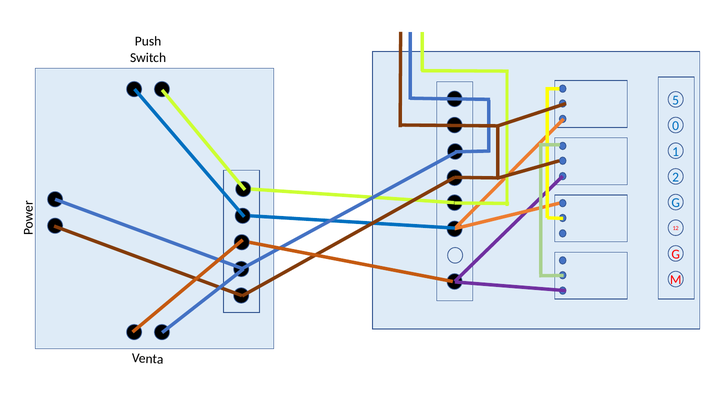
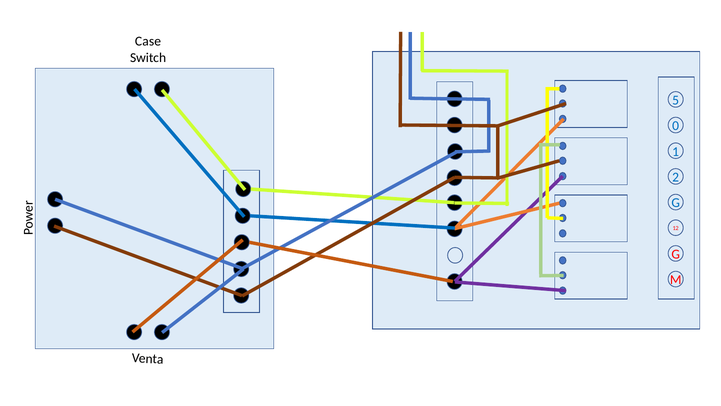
Push: Push -> Case (148, 41)
